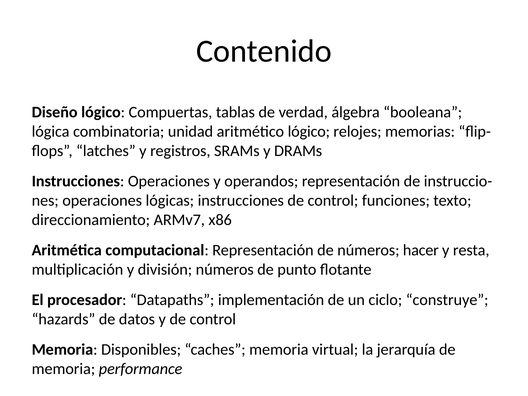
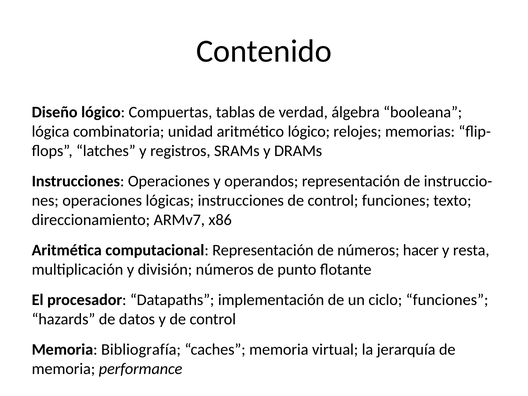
ciclo construye: construye -> funciones (447, 300)
Disponibles: Disponibles -> Bibliografía (141, 350)
